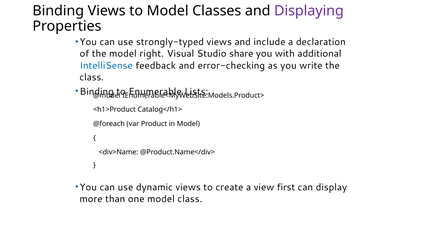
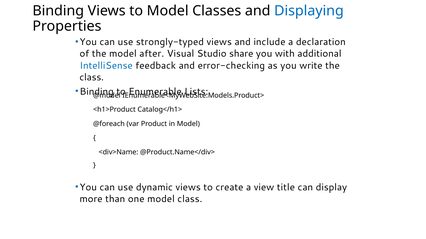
Displaying colour: purple -> blue (309, 11)
right: right -> after (152, 54)
first: first -> title (286, 188)
